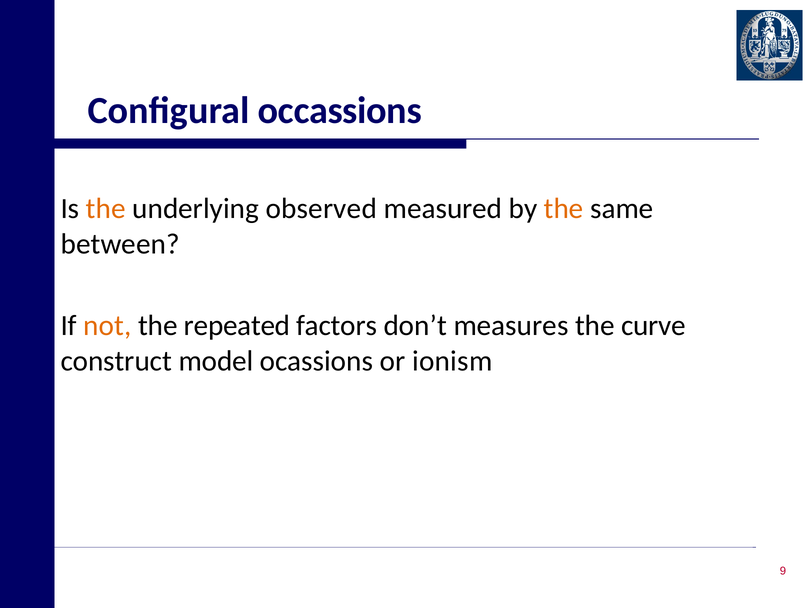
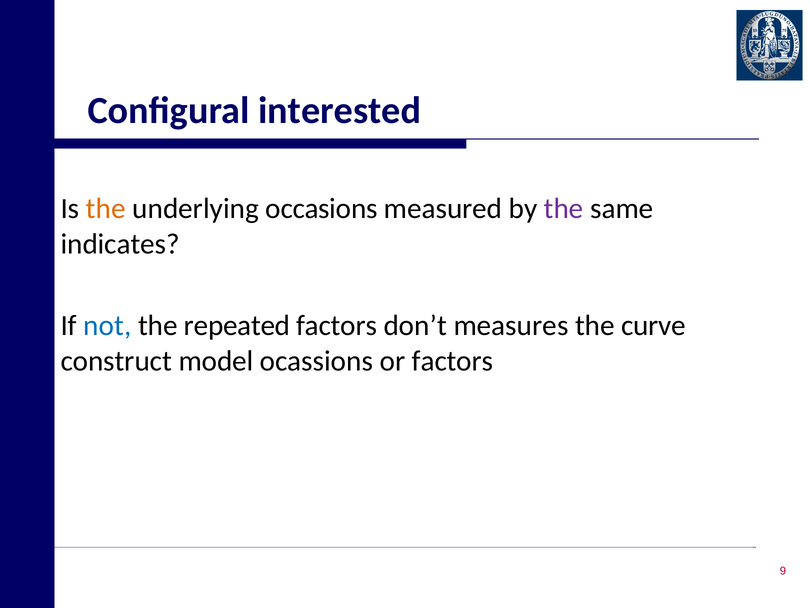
occassions: occassions -> interested (340, 110)
observed: observed -> occasions (321, 209)
the colour: orange -> purple (564, 209)
between: between -> indicates (120, 244)
not colour: orange -> blue (107, 325)
or ionism: ionism -> factors (453, 361)
